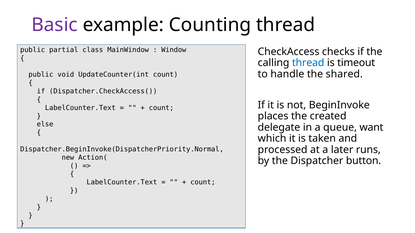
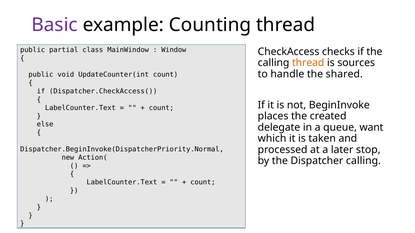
thread colour: blue -> orange (308, 63)
timeout: timeout -> sources (356, 63)
runs: runs -> stop (368, 150)
Dispatcher button: button -> calling (363, 161)
